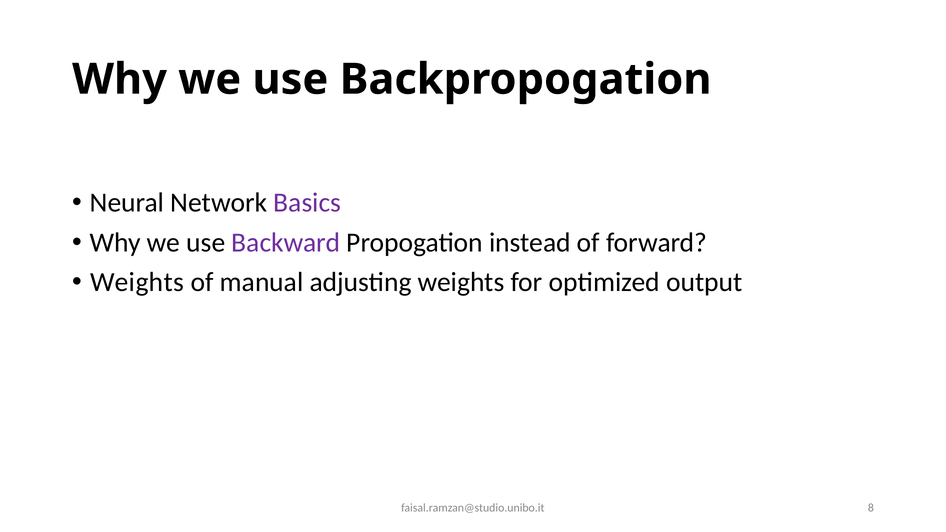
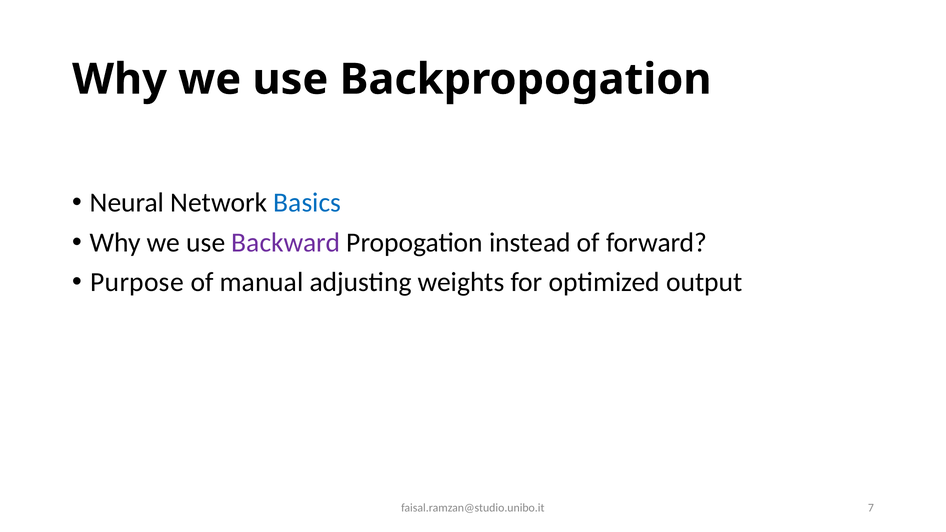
Basics colour: purple -> blue (307, 203)
Weights: Weights -> Purpose (137, 282)
8: 8 -> 7 (871, 508)
